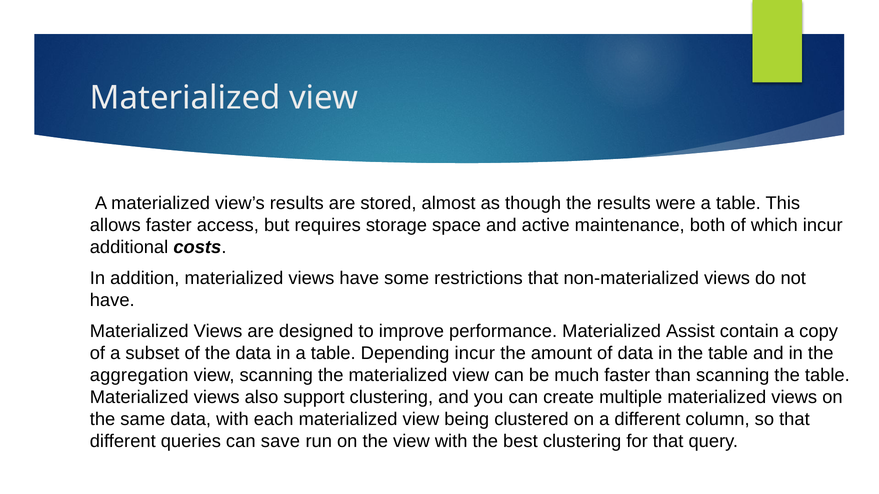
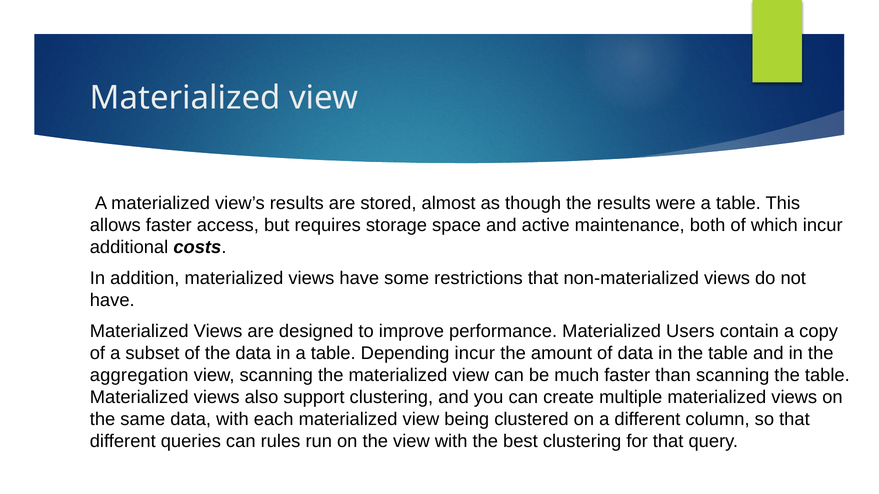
Assist: Assist -> Users (690, 332)
save: save -> rules (280, 442)
